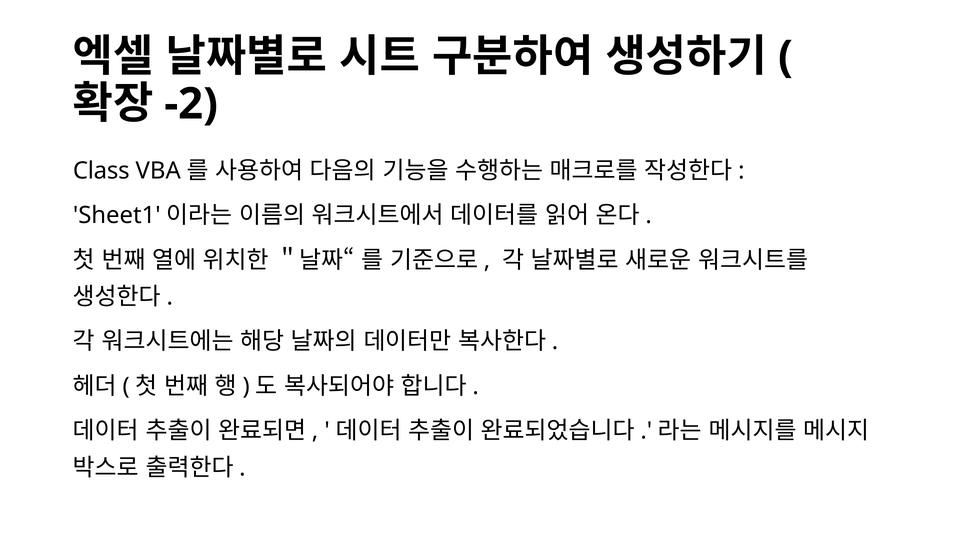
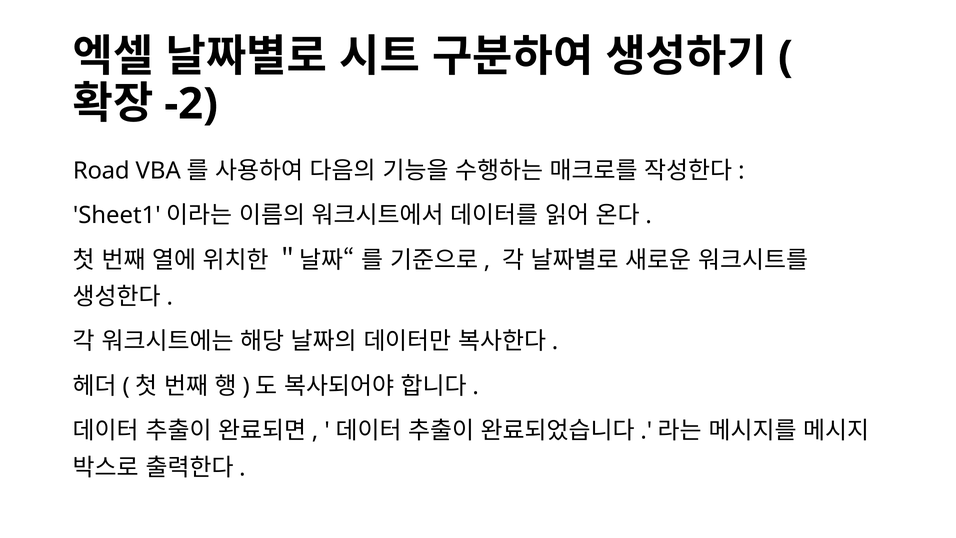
Class: Class -> Road (101, 171)
